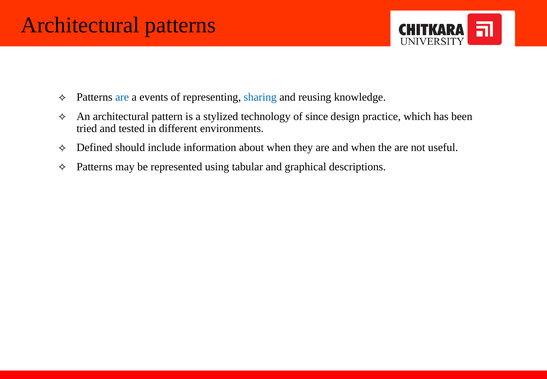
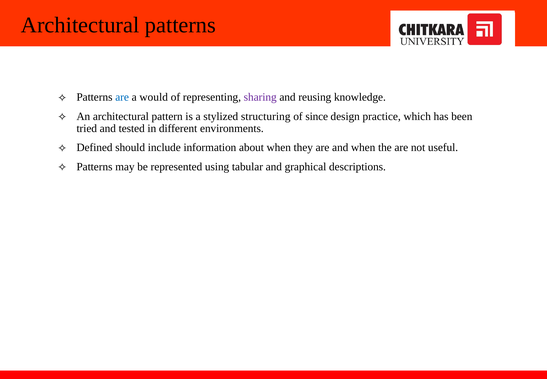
events: events -> would (154, 97)
sharing colour: blue -> purple (260, 97)
technology: technology -> structuring (266, 116)
